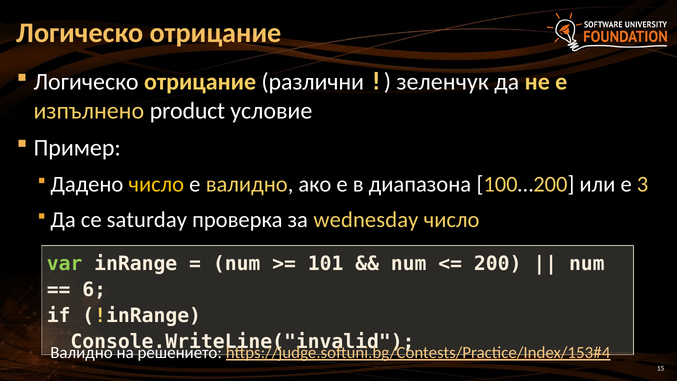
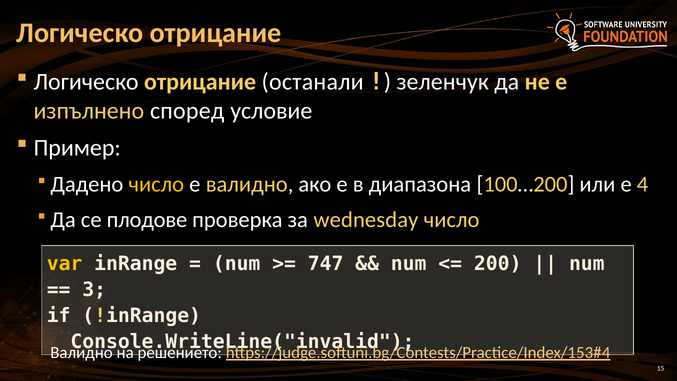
различни: различни -> останали (313, 82)
product: product -> според (187, 111)
3: 3 -> 4 (643, 184)
saturday: saturday -> плодове (147, 220)
var colour: light green -> yellow (65, 264)
101: 101 -> 747 (326, 264)
6: 6 -> 3 (94, 290)
